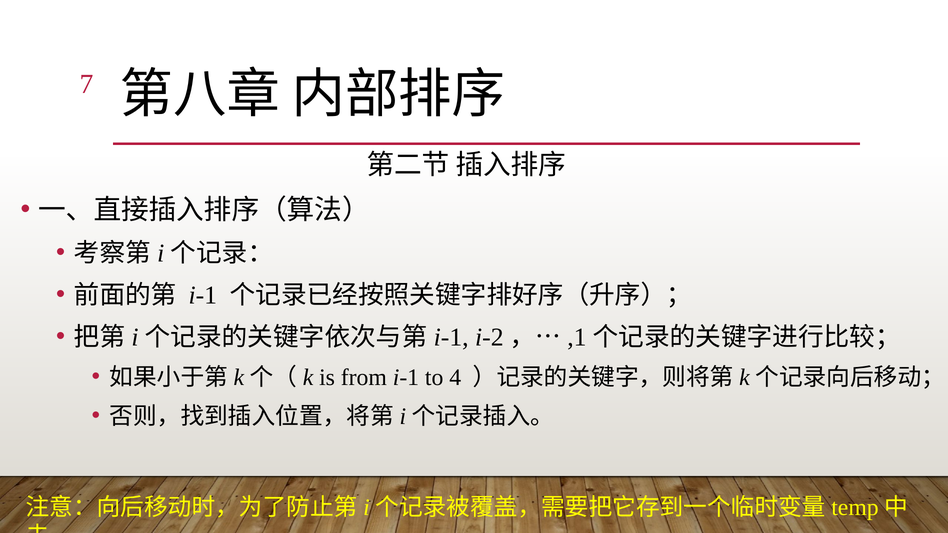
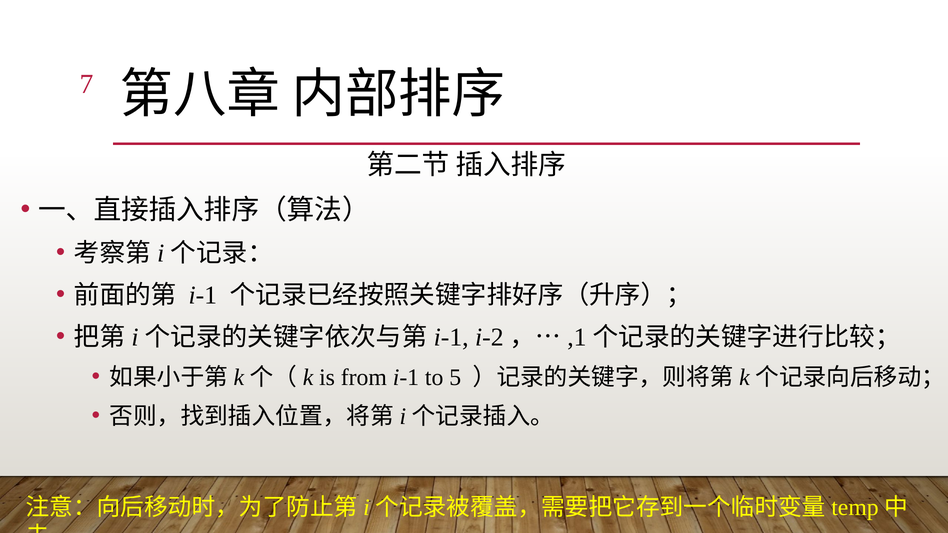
4: 4 -> 5 (455, 377)
